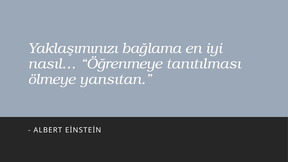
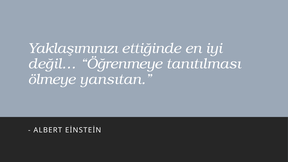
bağlama: bağlama -> ettiğinde (151, 48)
nasıl…: nasıl… -> değil… (52, 64)
